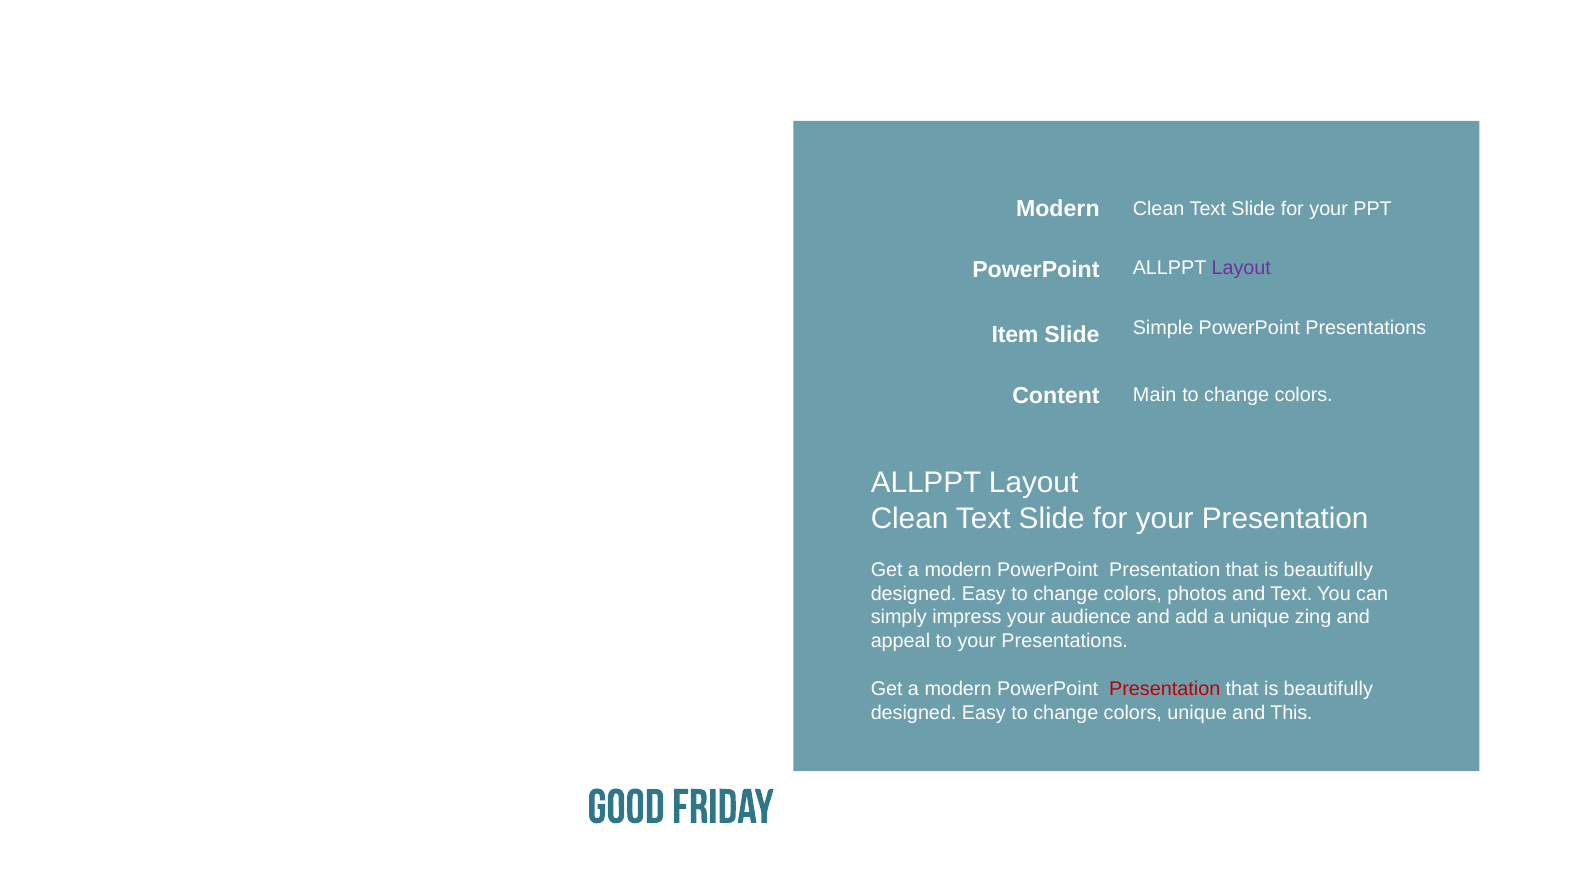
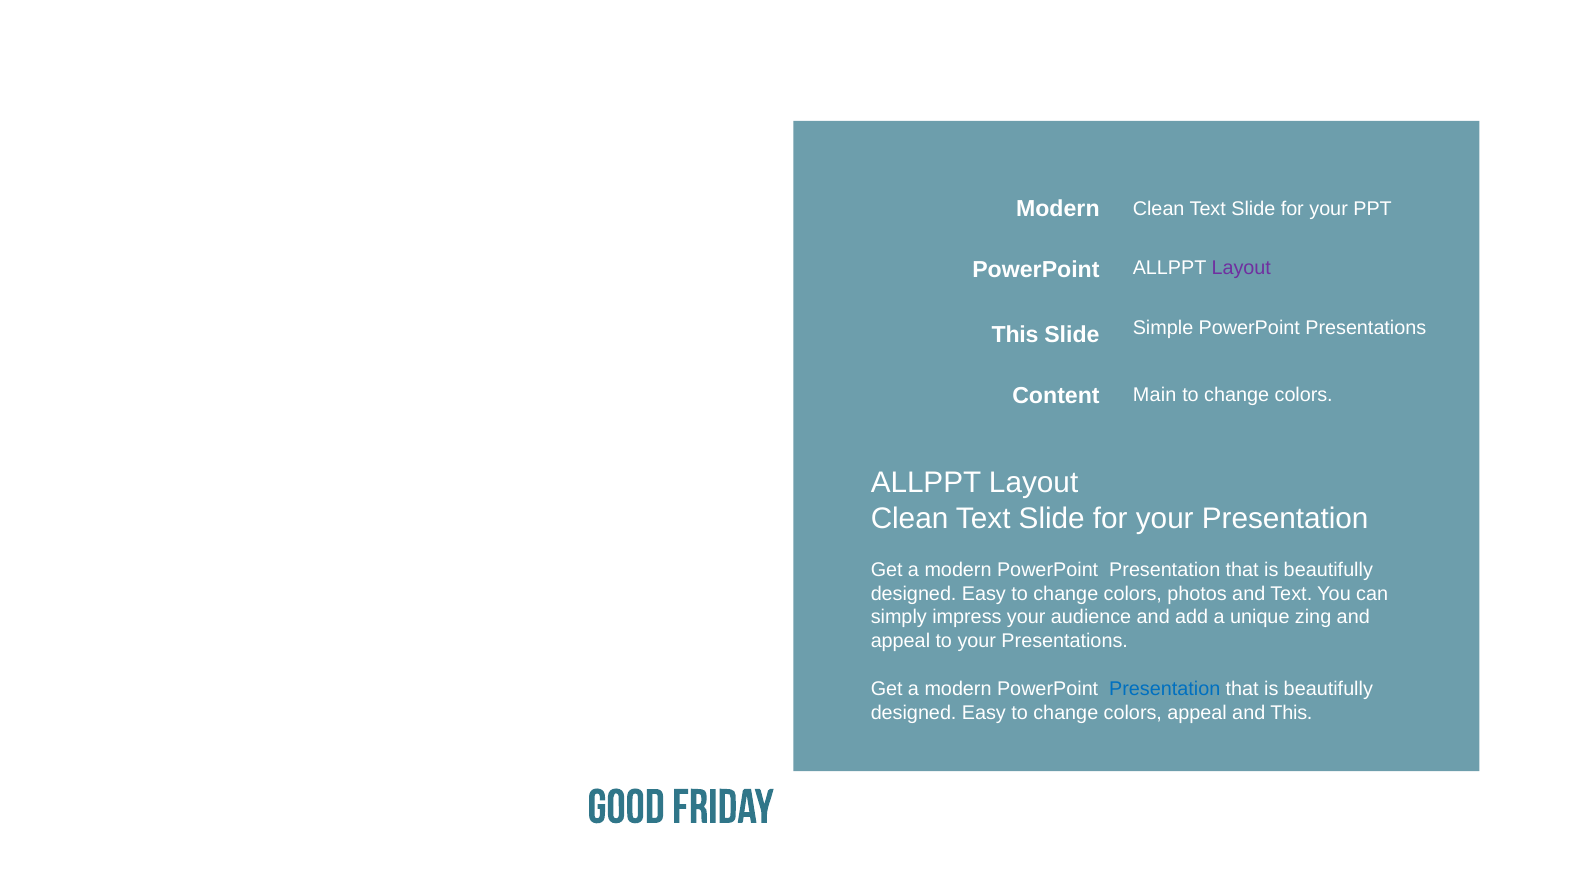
Item: Item -> This (1015, 335)
Presentation colour: red -> blue (1165, 688)
colors unique: unique -> appeal (1197, 712)
